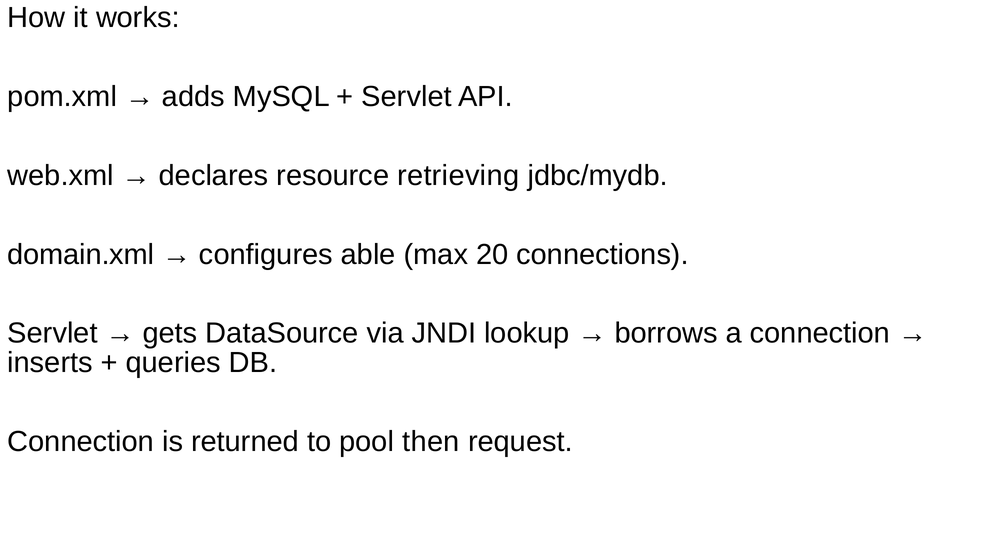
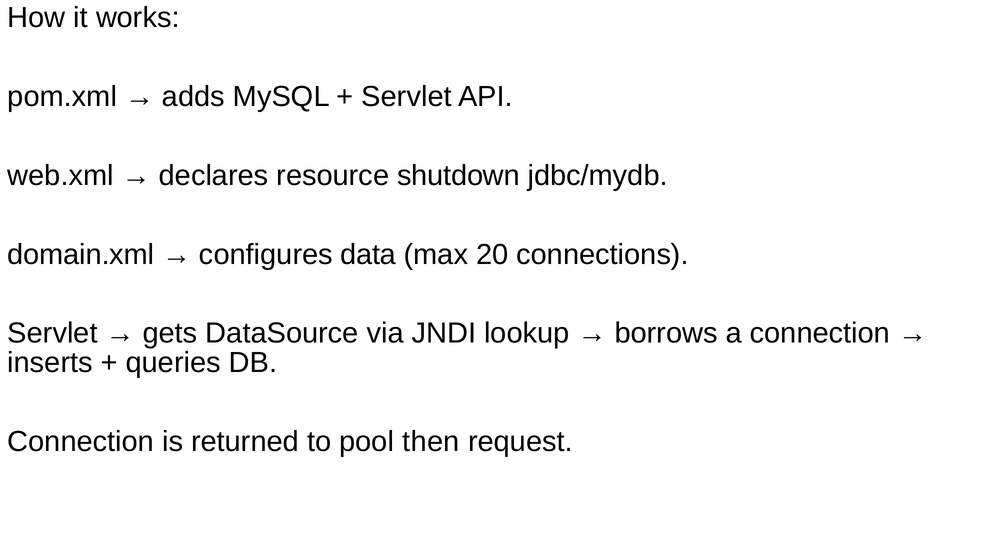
retrieving: retrieving -> shutdown (459, 176)
able: able -> data (368, 255)
